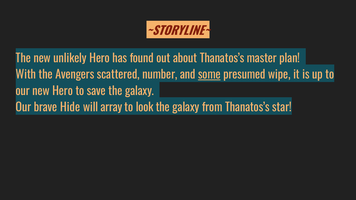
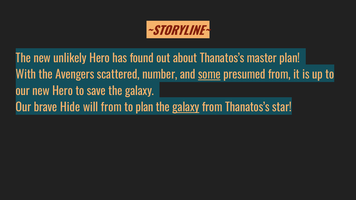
presumed wipe: wipe -> from (279, 75)
will array: array -> from (111, 108)
to look: look -> plan (145, 108)
galaxy underline: none -> present (186, 108)
